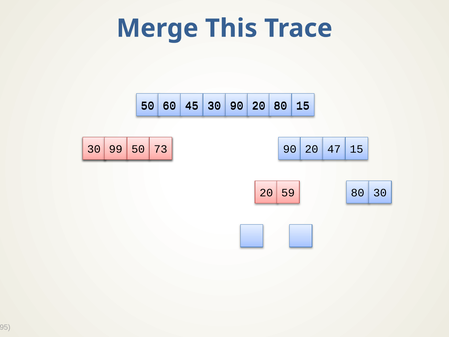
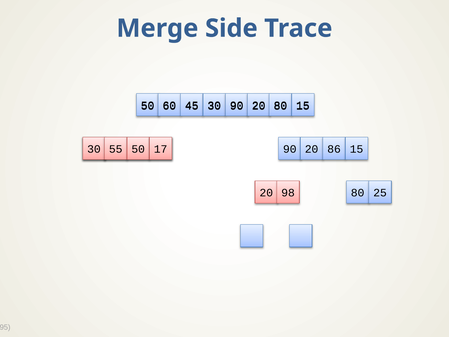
This: This -> Side (231, 28)
99: 99 -> 55 (116, 149)
73: 73 -> 17 (161, 149)
47: 47 -> 86 (334, 149)
59: 59 -> 98 (288, 193)
80 30: 30 -> 25 (380, 193)
